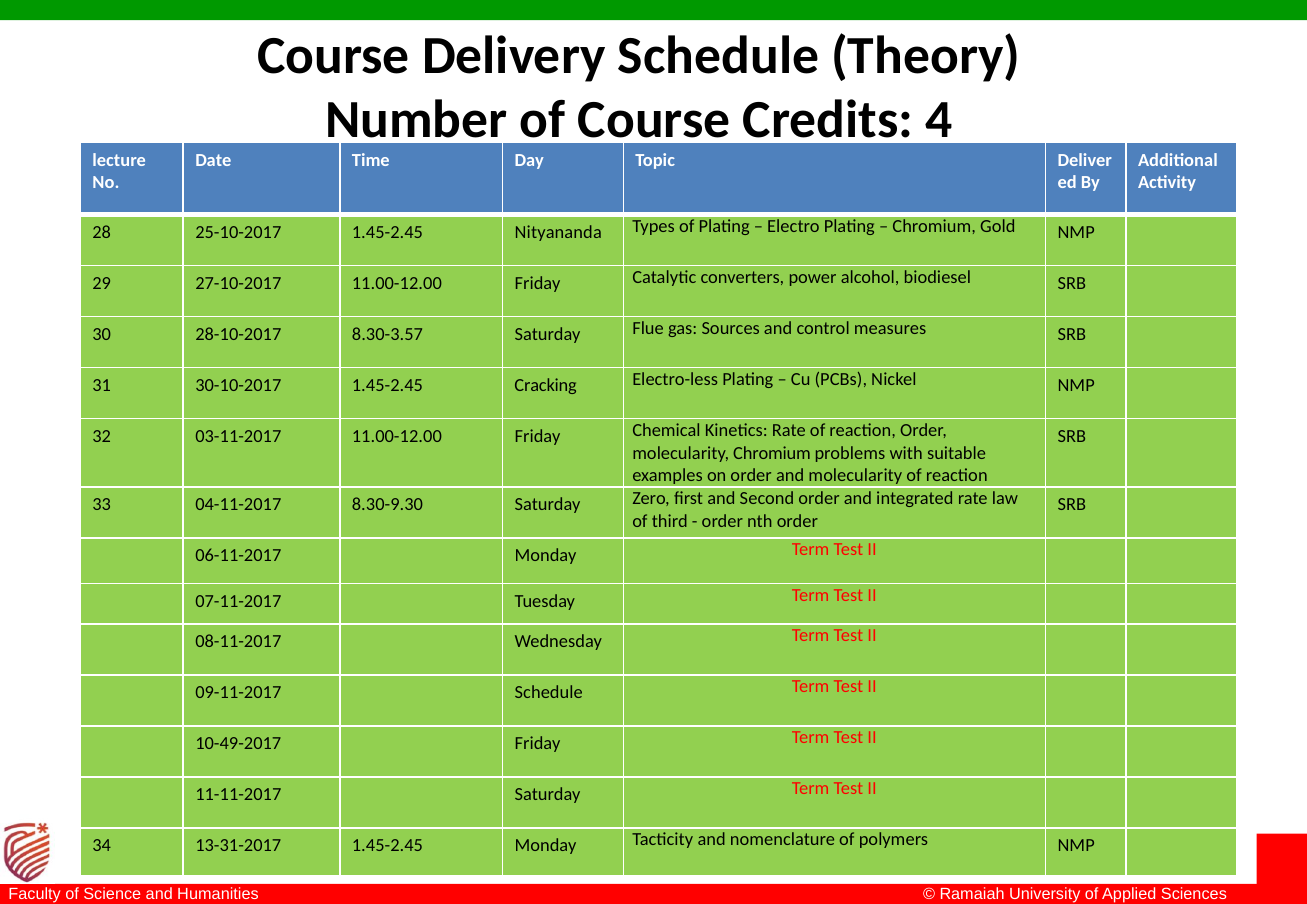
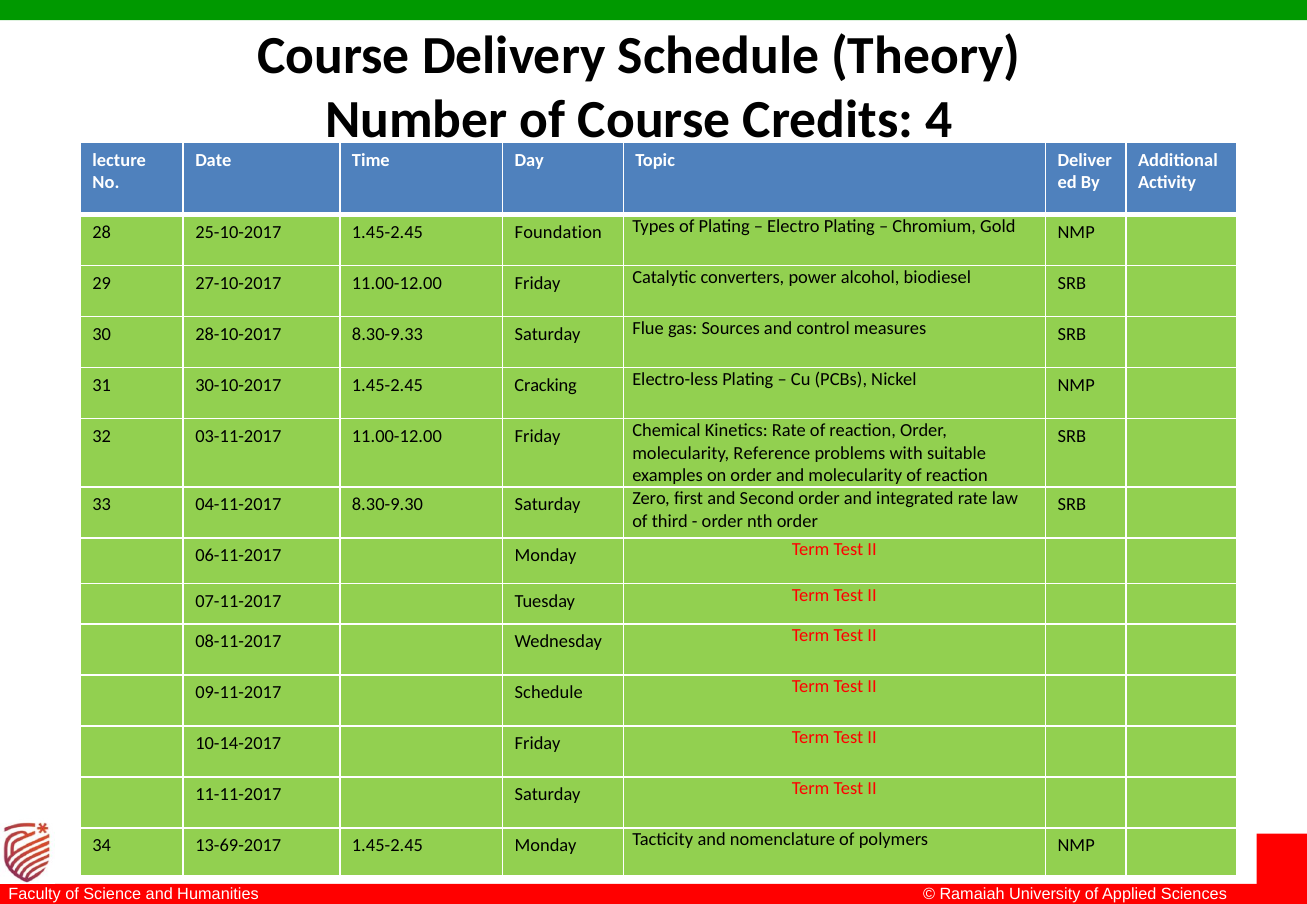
Nityananda: Nityananda -> Foundation (558, 232)
8.30-3.57: 8.30-3.57 -> 8.30-9.33 (387, 335)
molecularity Chromium: Chromium -> Reference (772, 453)
10-49-2017: 10-49-2017 -> 10-14-2017 (238, 744)
13-31-2017: 13-31-2017 -> 13-69-2017 (238, 846)
